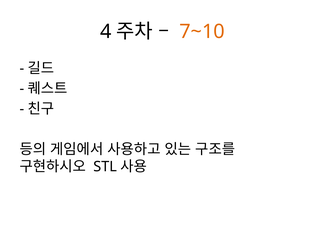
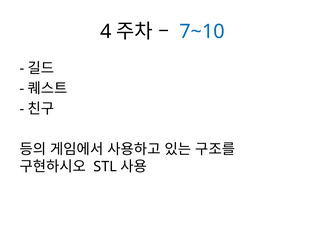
7~10 colour: orange -> blue (202, 31)
